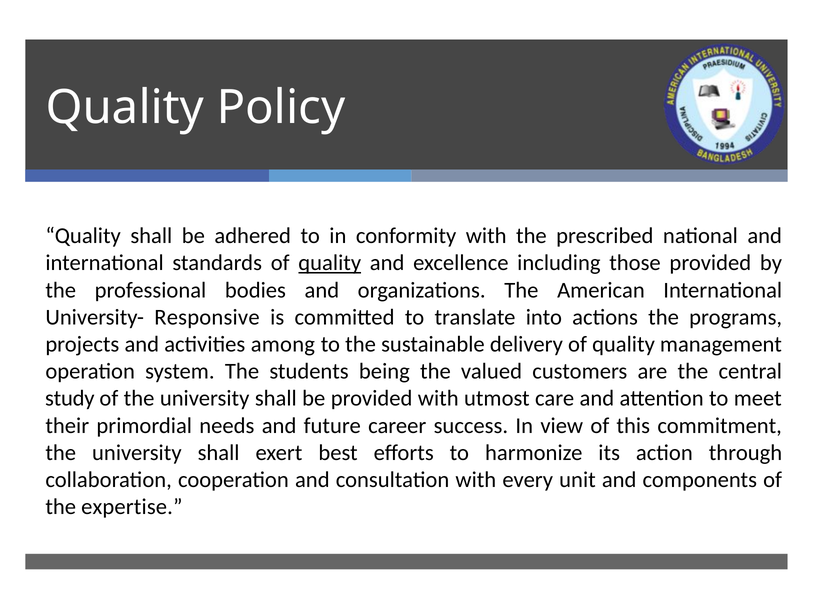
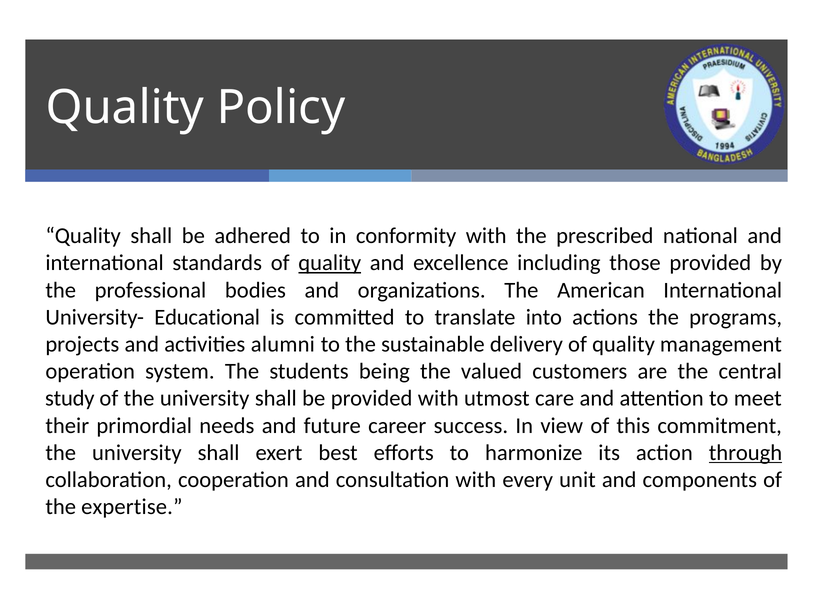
Responsive: Responsive -> Educational (207, 317)
among: among -> alumni (283, 344)
through underline: none -> present (745, 453)
